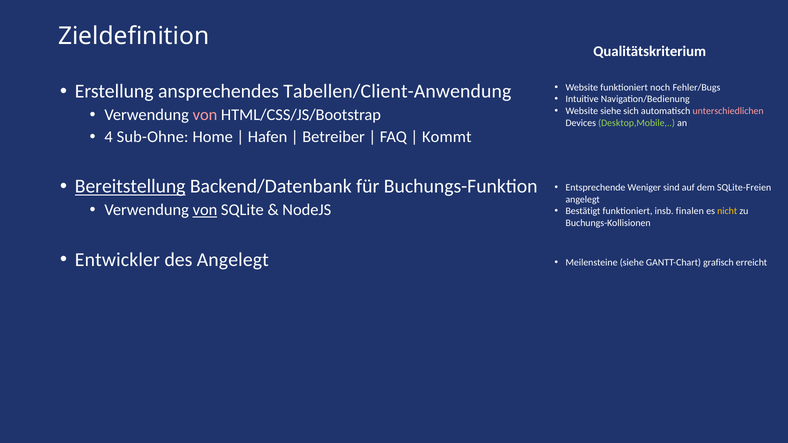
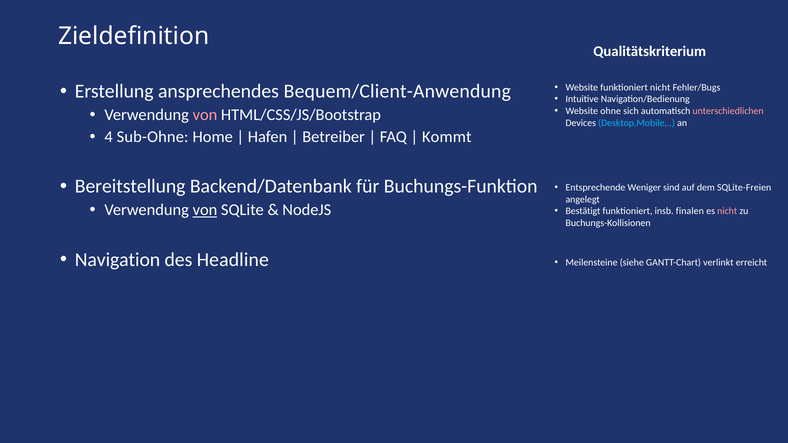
Tabellen/Client-Anwendung: Tabellen/Client-Anwendung -> Bequem/Client-Anwendung (397, 91)
funktioniert noch: noch -> nicht (660, 87)
Website siehe: siehe -> ohne (611, 111)
Desktop,Mobile colour: light green -> light blue (637, 123)
Bereitstellung underline: present -> none (130, 187)
nicht colour: yellow -> pink (727, 211)
Entwickler: Entwickler -> Navigation (118, 260)
des Angelegt: Angelegt -> Headline (233, 260)
grafisch: grafisch -> verlinkt (718, 263)
